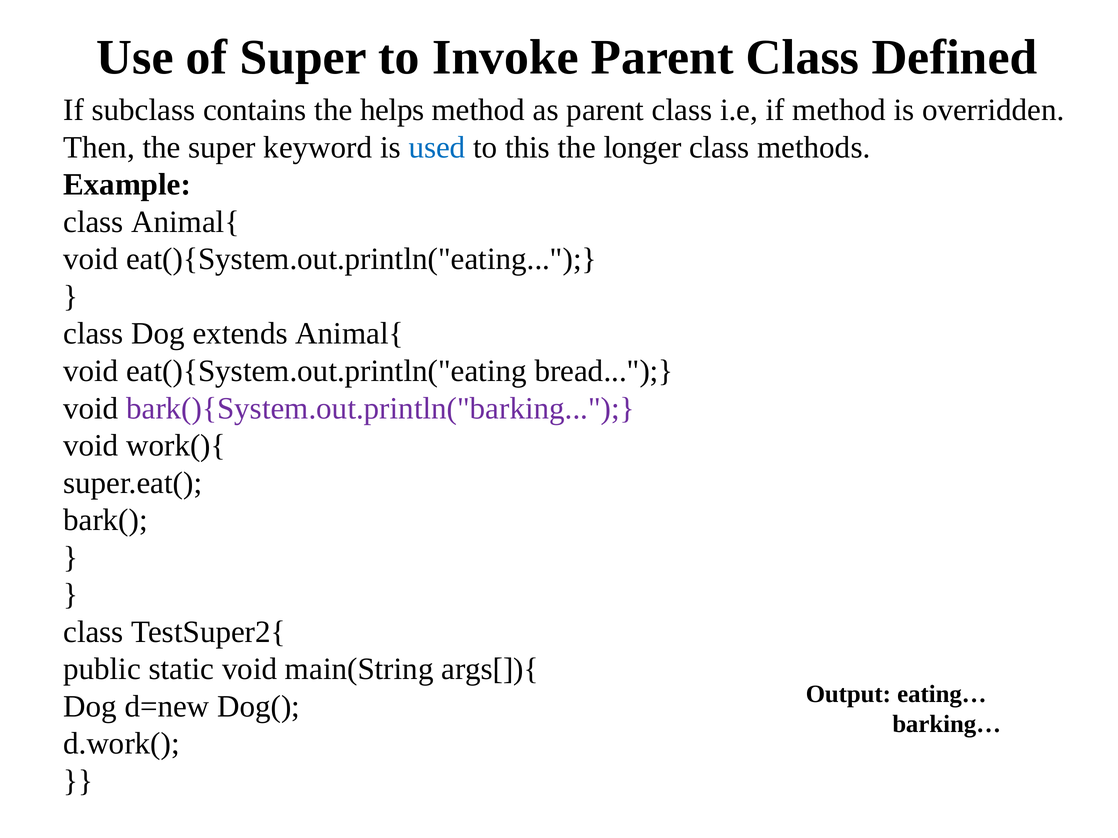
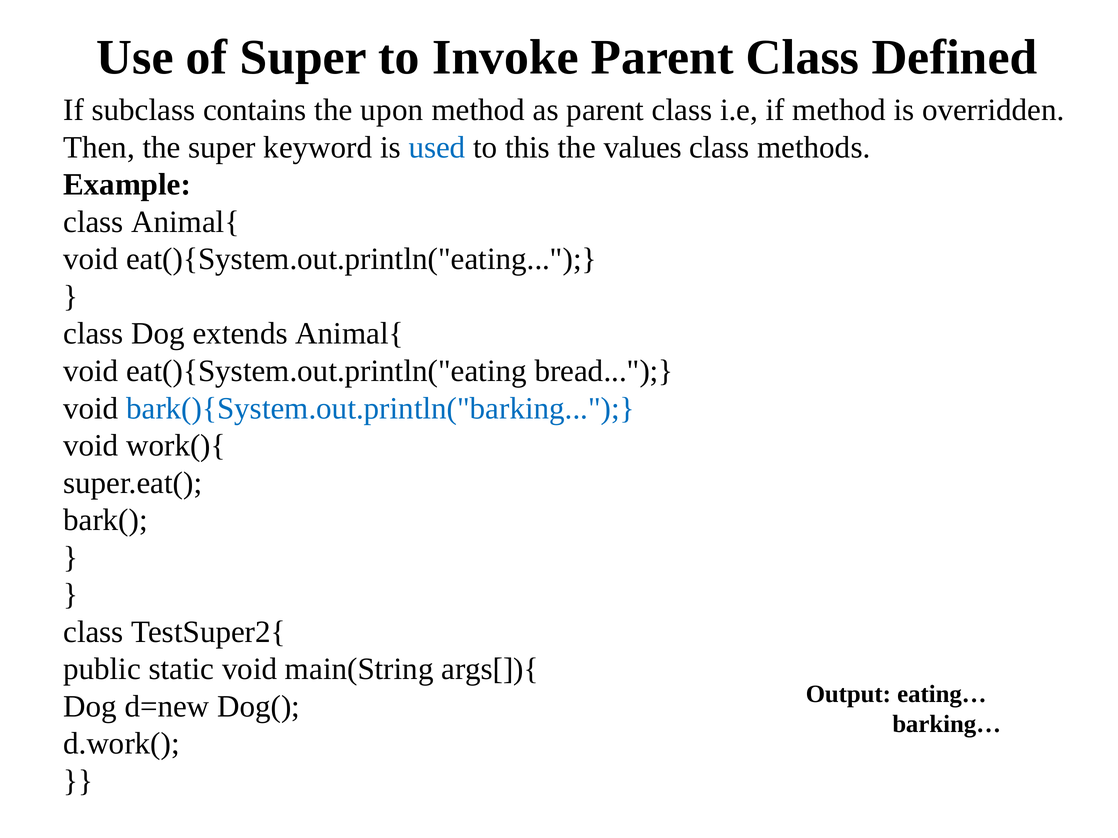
helps: helps -> upon (392, 110)
longer: longer -> values (643, 148)
bark(){System.out.println("barking colour: purple -> blue (380, 409)
